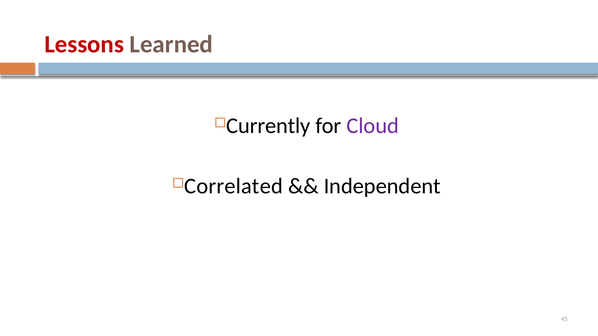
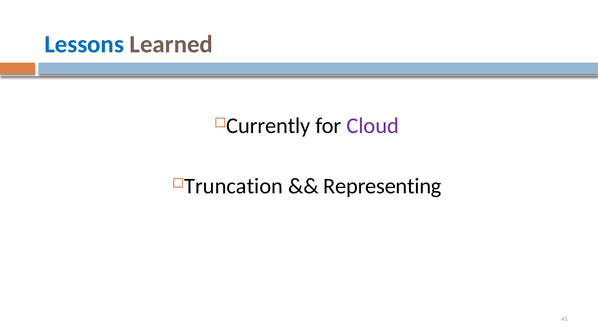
Lessons colour: red -> blue (84, 44)
Correlated: Correlated -> Truncation (234, 186)
Independent: Independent -> Representing (382, 186)
